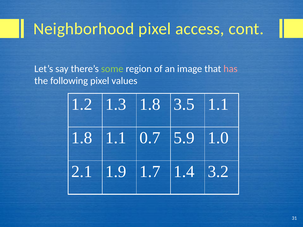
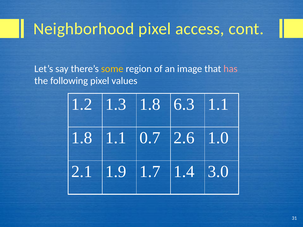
some colour: light green -> yellow (112, 69)
3.5: 3.5 -> 6.3 (184, 104)
5.9: 5.9 -> 2.6 (184, 138)
3.2: 3.2 -> 3.0 (218, 172)
